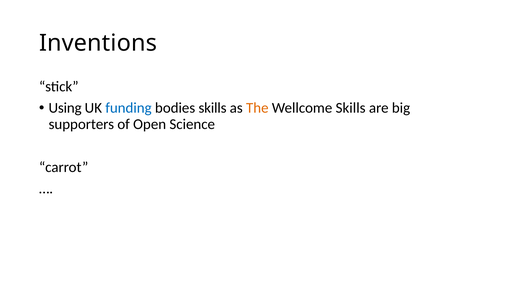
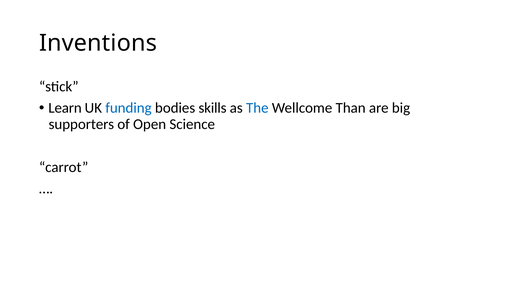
Using: Using -> Learn (65, 108)
The colour: orange -> blue (257, 108)
Wellcome Skills: Skills -> Than (351, 108)
